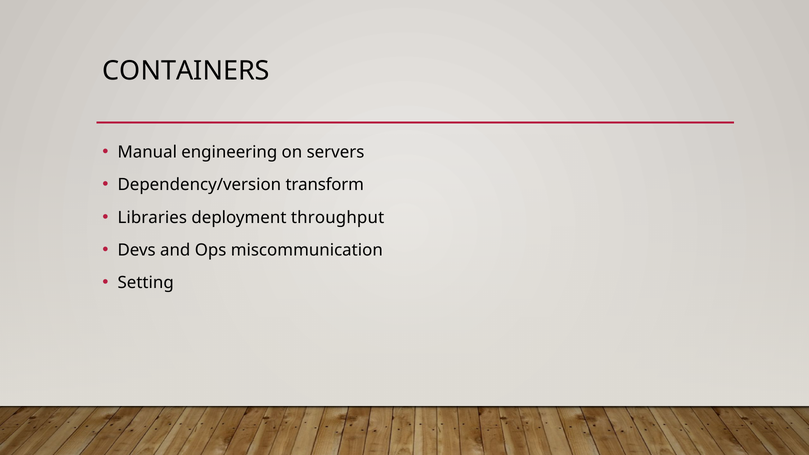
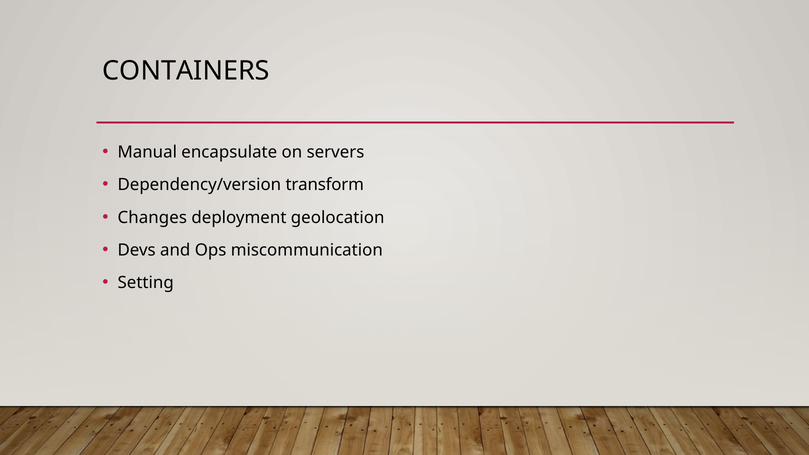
engineering: engineering -> encapsulate (229, 152)
Libraries: Libraries -> Changes (152, 218)
throughput: throughput -> geolocation (338, 218)
